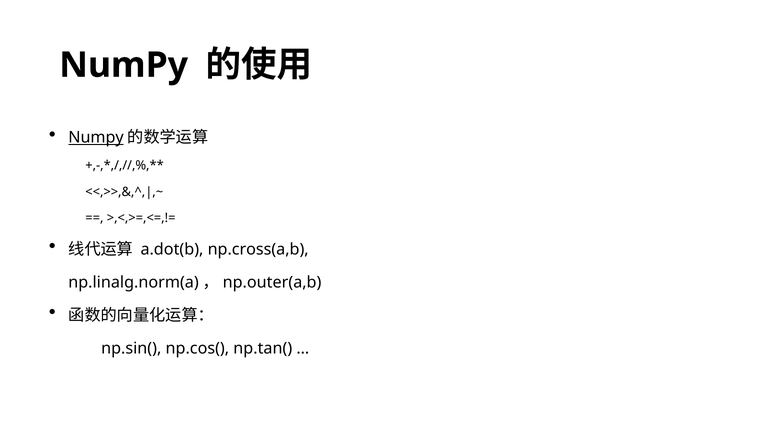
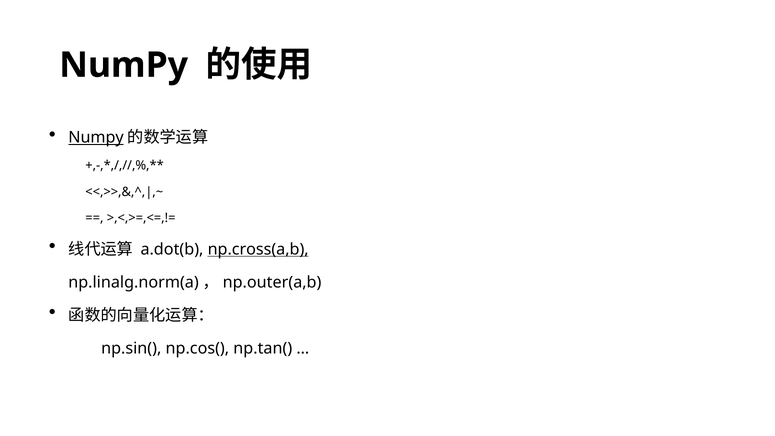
np.cross(a,b underline: none -> present (258, 249)
